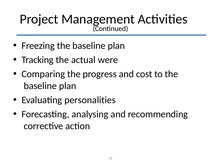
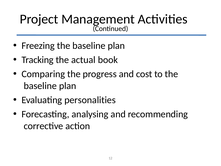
were: were -> book (108, 60)
